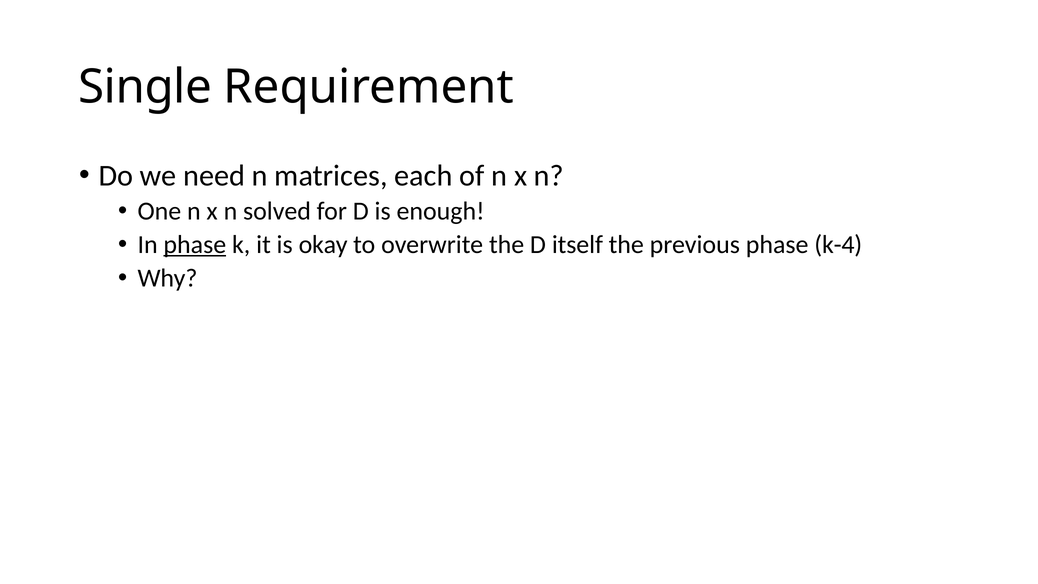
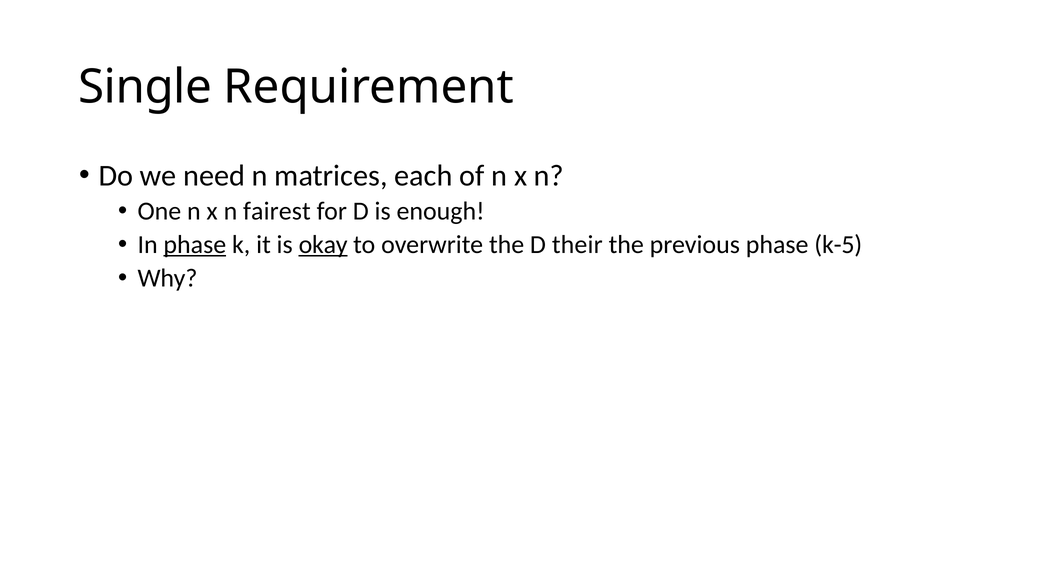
solved: solved -> fairest (277, 211)
okay underline: none -> present (323, 245)
itself: itself -> their (577, 245)
k-4: k-4 -> k-5 (838, 245)
